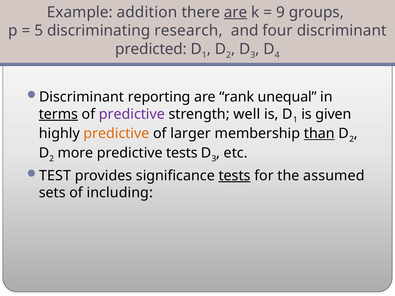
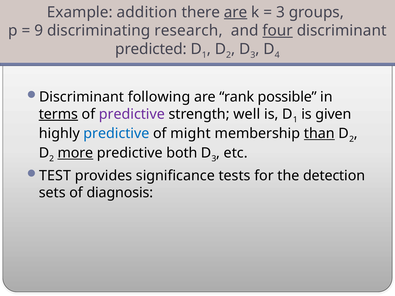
9: 9 -> 3 (280, 12)
5: 5 -> 9 (39, 31)
four underline: none -> present (278, 31)
reporting: reporting -> following (159, 97)
unequal: unequal -> possible (287, 97)
predictive colour: orange -> blue (116, 134)
larger: larger -> might (191, 134)
more underline: none -> present (75, 153)
predictive tests: tests -> both (182, 153)
tests underline: present -> none (235, 176)
assumed: assumed -> detection (334, 176)
including: including -> diagnosis (120, 193)
